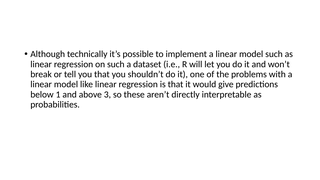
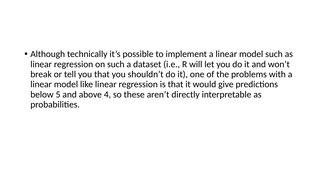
1: 1 -> 5 (58, 94)
3: 3 -> 4 (107, 94)
